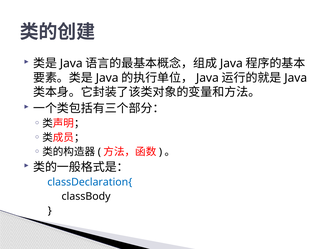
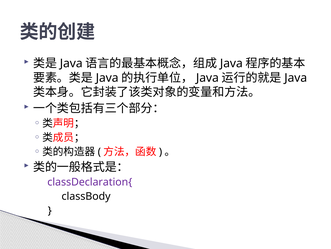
classDeclaration{ colour: blue -> purple (90, 182)
